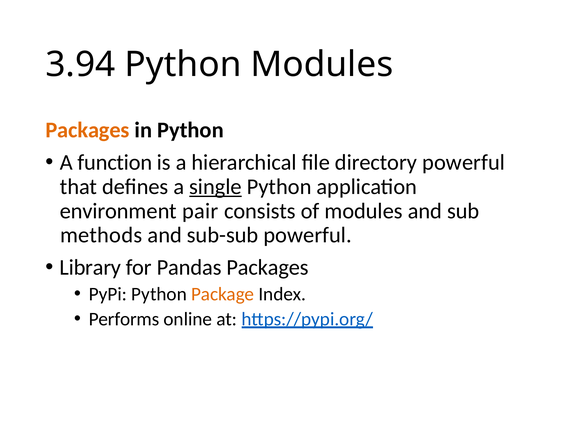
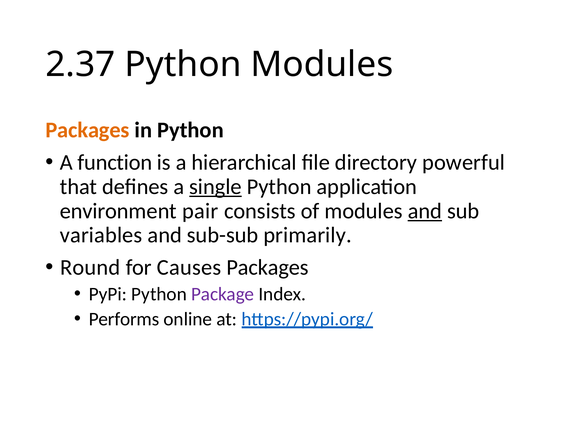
3.94: 3.94 -> 2.37 (80, 65)
and underline: none -> present (425, 211)
methods: methods -> variables (101, 235)
sub-sub powerful: powerful -> primarily (308, 235)
Library: Library -> Round (90, 267)
Pandas: Pandas -> Causes (189, 267)
Package colour: orange -> purple (223, 294)
